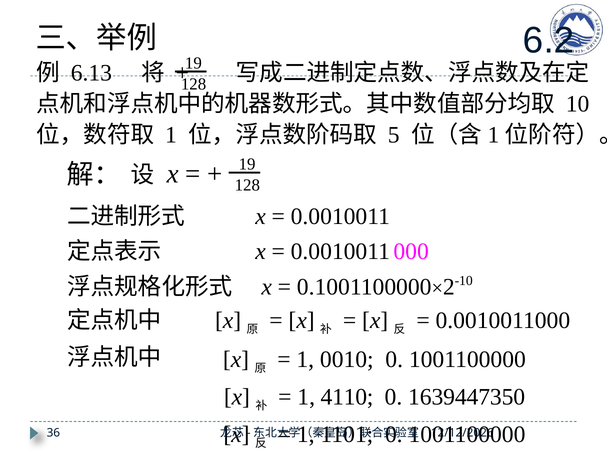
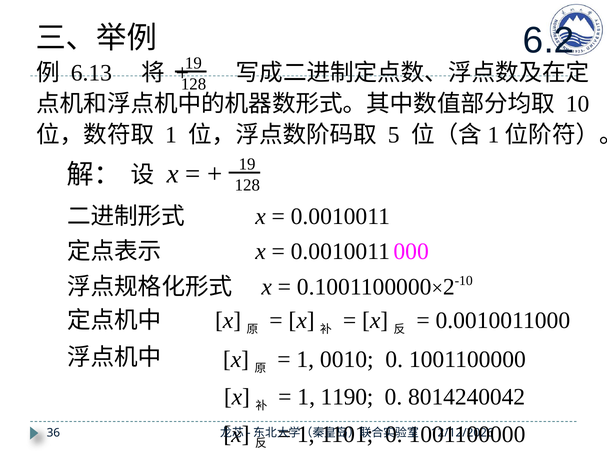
4110: 4110 -> 1190 (347, 397)
1639447350: 1639447350 -> 8014240042 (467, 397)
